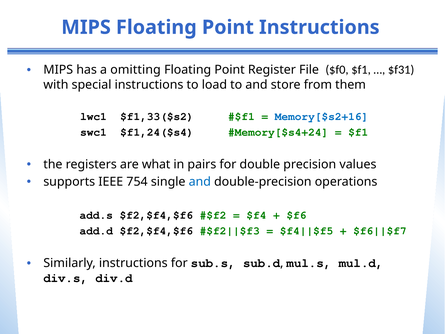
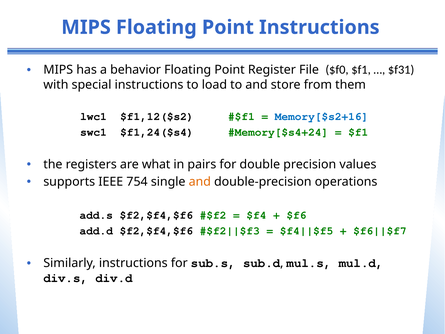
omitting: omitting -> behavior (136, 70)
$f1,33($s2: $f1,33($s2 -> $f1,12($s2 (157, 116)
and colour: blue -> orange (200, 182)
